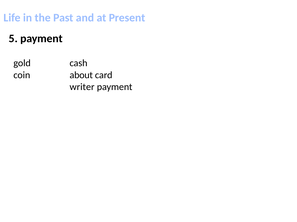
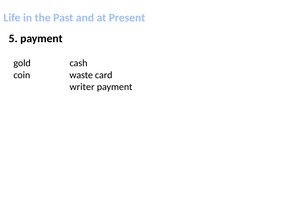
about: about -> waste (81, 75)
